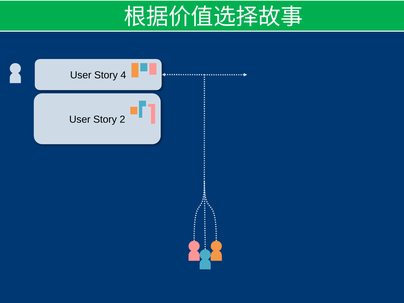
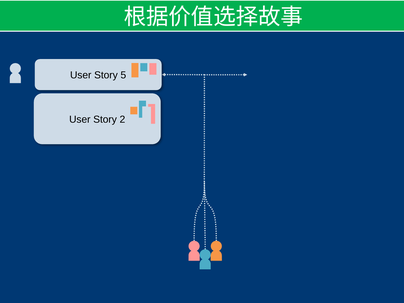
4: 4 -> 5 (123, 75)
